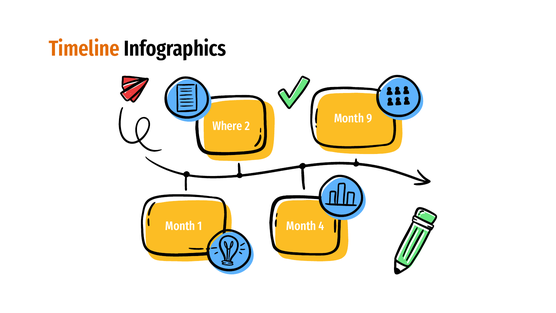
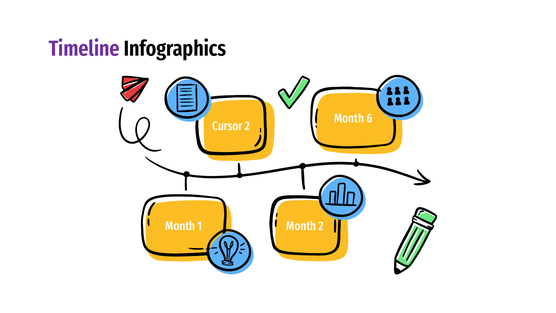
Timeline colour: orange -> purple (84, 49)
9: 9 -> 6 (369, 118)
Where: Where -> Cursor (227, 126)
Month 4: 4 -> 2 (321, 226)
